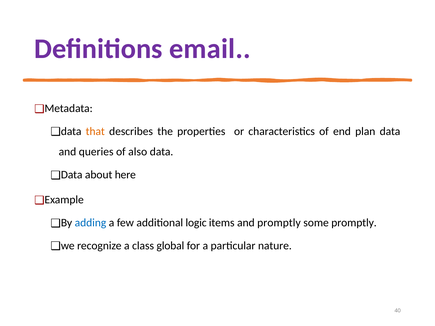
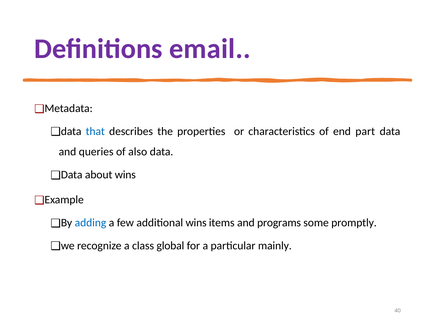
that colour: orange -> blue (95, 131)
plan: plan -> part (365, 131)
about here: here -> wins (125, 175)
additional logic: logic -> wins (196, 223)
and promptly: promptly -> programs (279, 223)
nature: nature -> mainly (275, 246)
